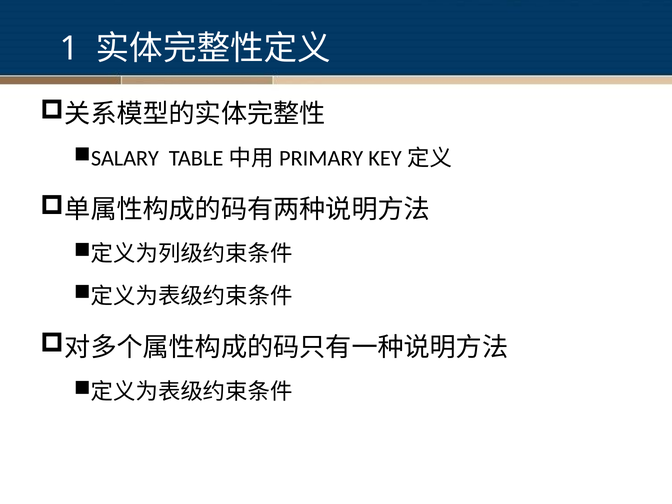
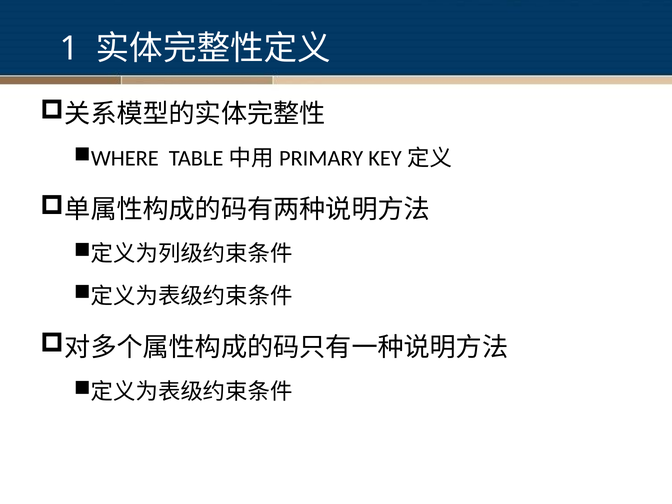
SALARY: SALARY -> WHERE (125, 158)
